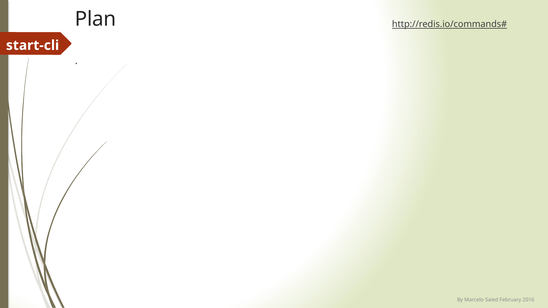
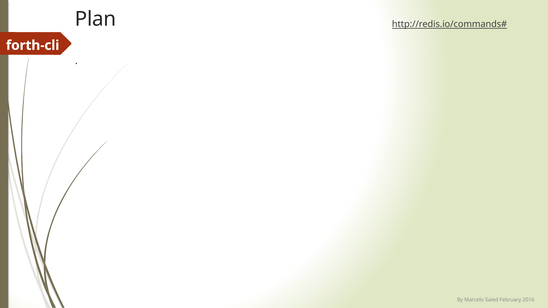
start-cli: start-cli -> forth-cli (33, 45)
